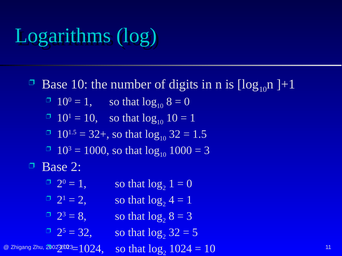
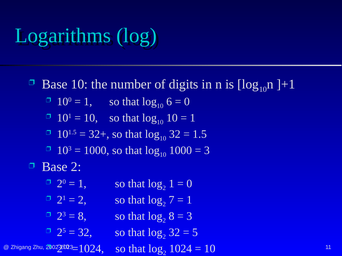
10 8: 8 -> 6 (169, 102)
4: 4 -> 7 (172, 200)
